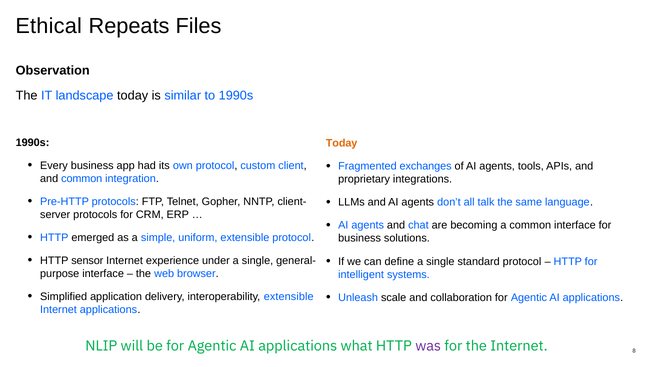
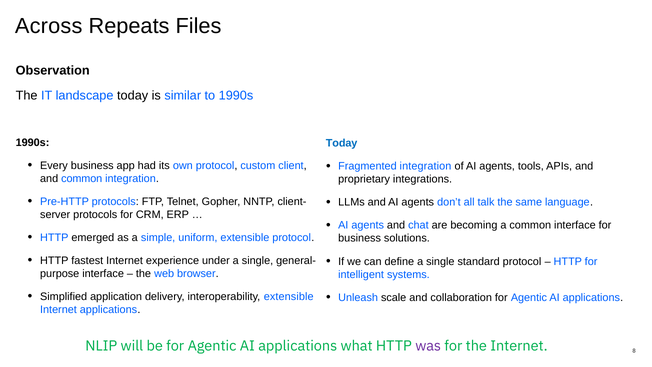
Ethical: Ethical -> Across (49, 26)
Today colour: orange -> blue (342, 143)
Fragmented exchanges: exchanges -> integration (426, 166)
sensor: sensor -> fastest (87, 261)
